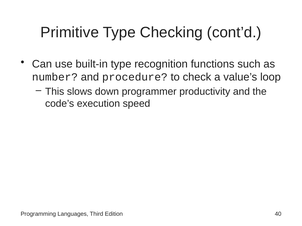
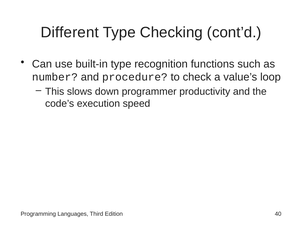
Primitive: Primitive -> Different (70, 33)
